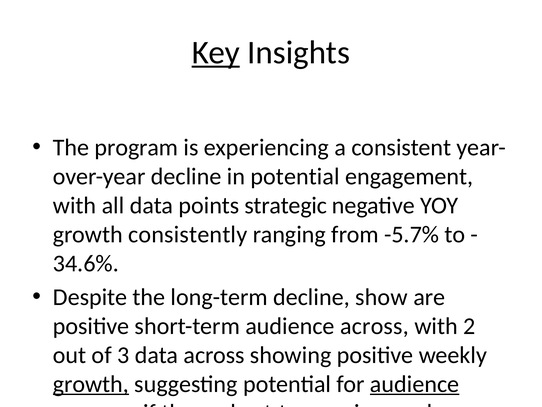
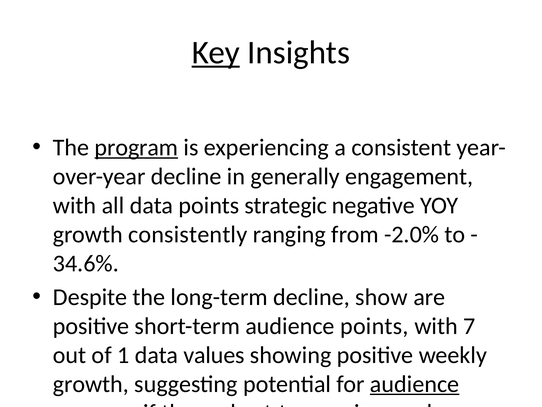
program underline: none -> present (136, 147)
in potential: potential -> generally (295, 176)
-5.7%: -5.7% -> -2.0% (412, 234)
audience across: across -> points (374, 326)
2: 2 -> 7 (469, 326)
3: 3 -> 1 (123, 355)
data across: across -> values (214, 355)
growth underline: present -> none (91, 384)
